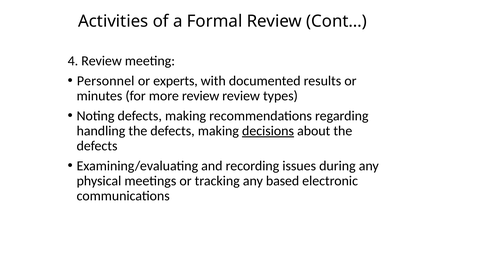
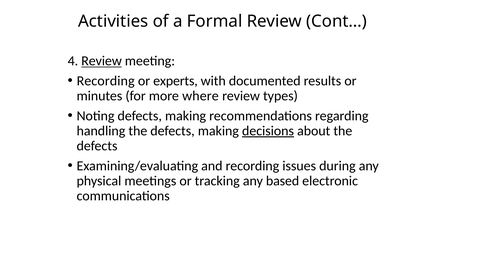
Review underline: none -> present (102, 61)
Personnel: Personnel -> Recording (106, 81)
more review: review -> where (200, 96)
